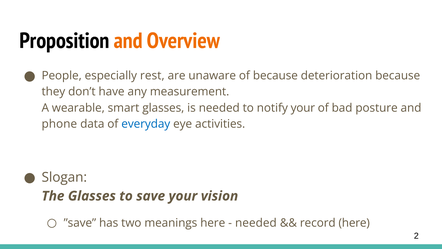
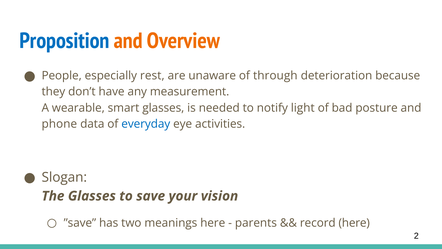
Proposition colour: black -> blue (64, 41)
of because: because -> through (275, 76)
notify your: your -> light (303, 108)
needed: needed -> parents (256, 223)
